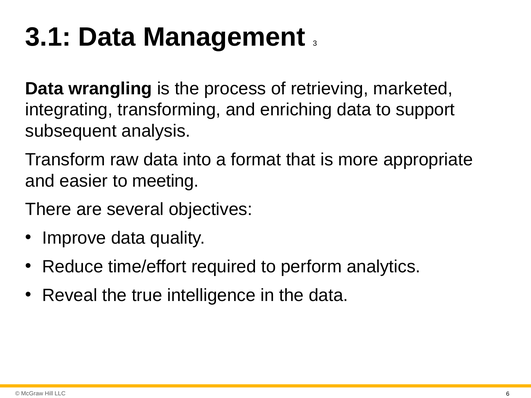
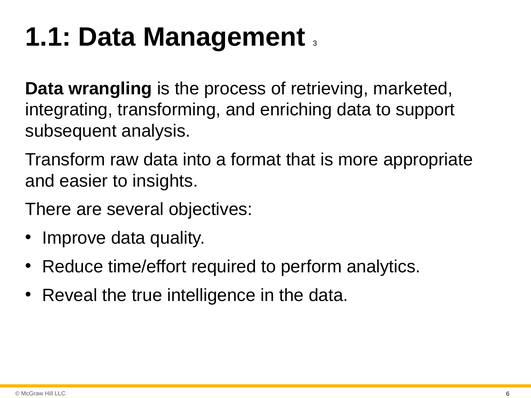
3.1: 3.1 -> 1.1 (48, 37)
meeting: meeting -> insights (165, 181)
